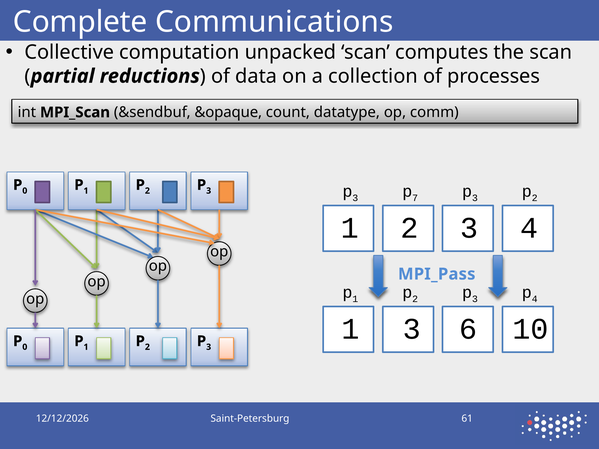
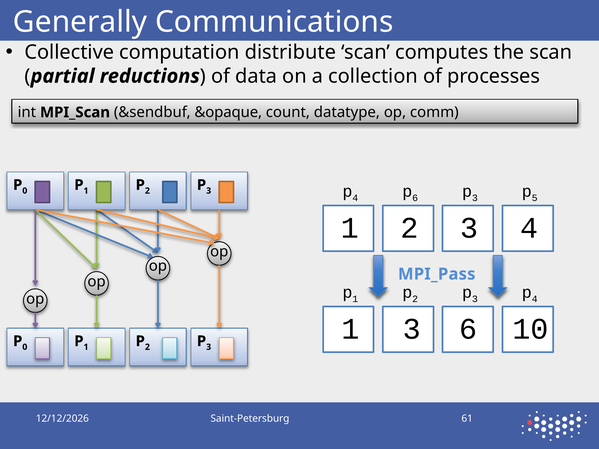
Complete: Complete -> Generally (80, 22)
unpacked: unpacked -> distribute (290, 52)
3: 3 -> 4 (355, 198)
7: 7 -> 6 (415, 198)
2: 2 -> 5 (535, 198)
